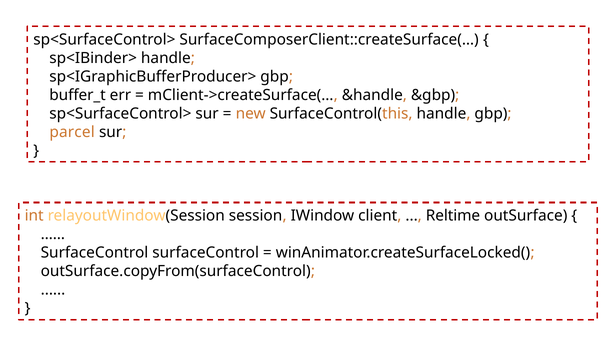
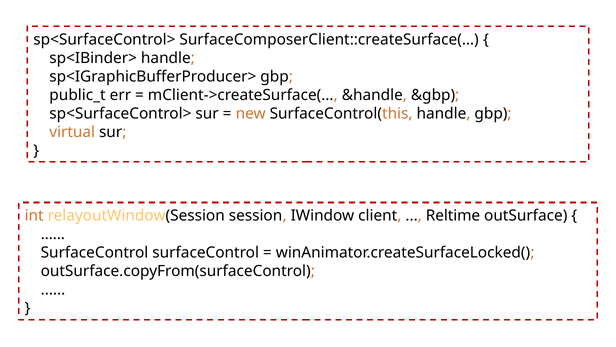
buffer_t: buffer_t -> public_t (78, 95)
parcel: parcel -> virtual (72, 132)
